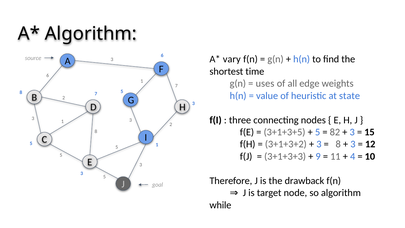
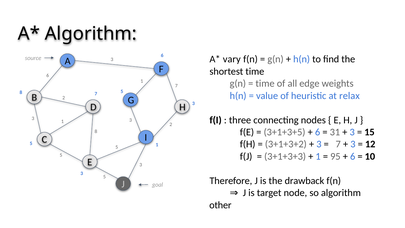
uses: uses -> time (265, 83)
state: state -> relax (349, 96)
5: 5 -> 6 (318, 132)
82: 82 -> 31 (335, 132)
8: 8 -> 7 (338, 144)
9: 9 -> 1 (318, 156)
11: 11 -> 95 (335, 156)
4: 4 -> 6 (353, 156)
while: while -> other (220, 205)
